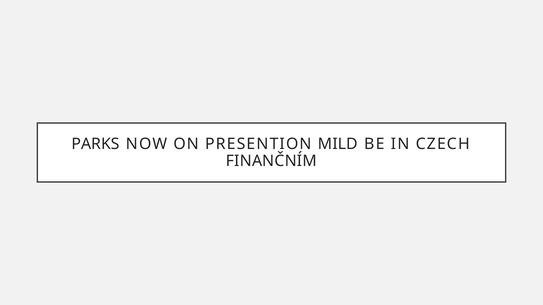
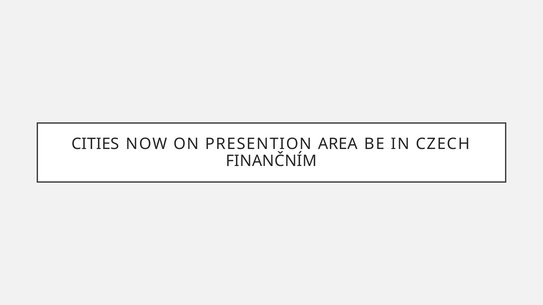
PARKS: PARKS -> CITIES (95, 144)
MILD: MILD -> AREA (338, 144)
